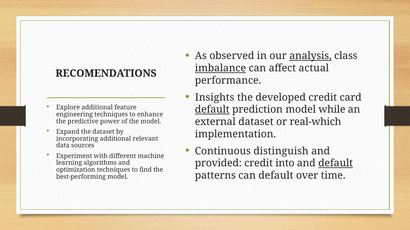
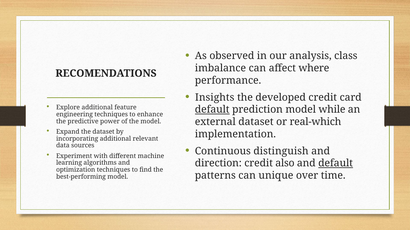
analysis underline: present -> none (310, 56)
imbalance underline: present -> none (220, 68)
actual: actual -> where (314, 68)
provided: provided -> direction (218, 164)
into: into -> also (285, 164)
can default: default -> unique (276, 176)
